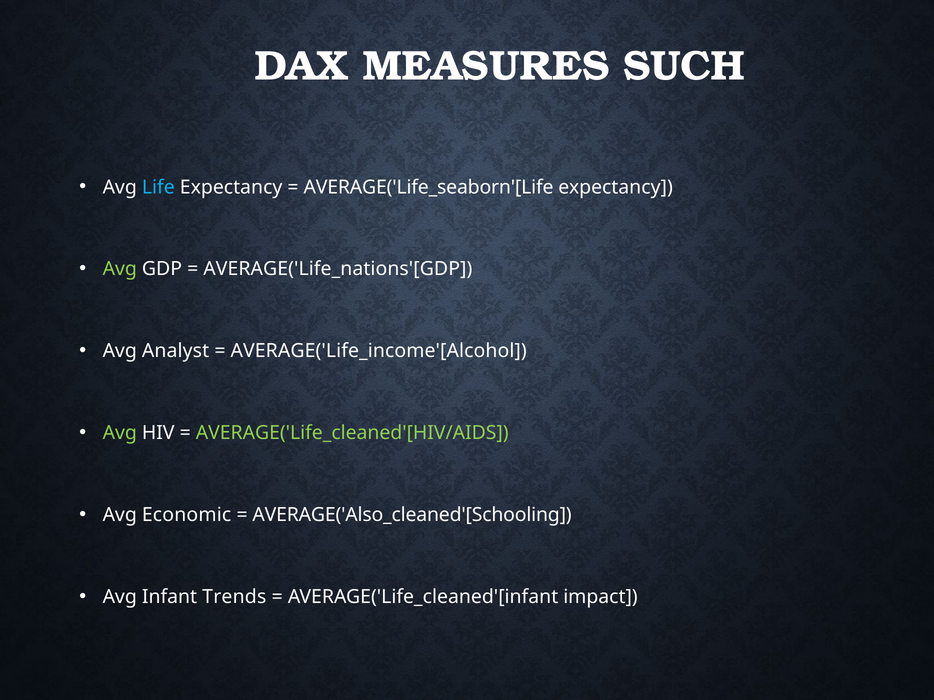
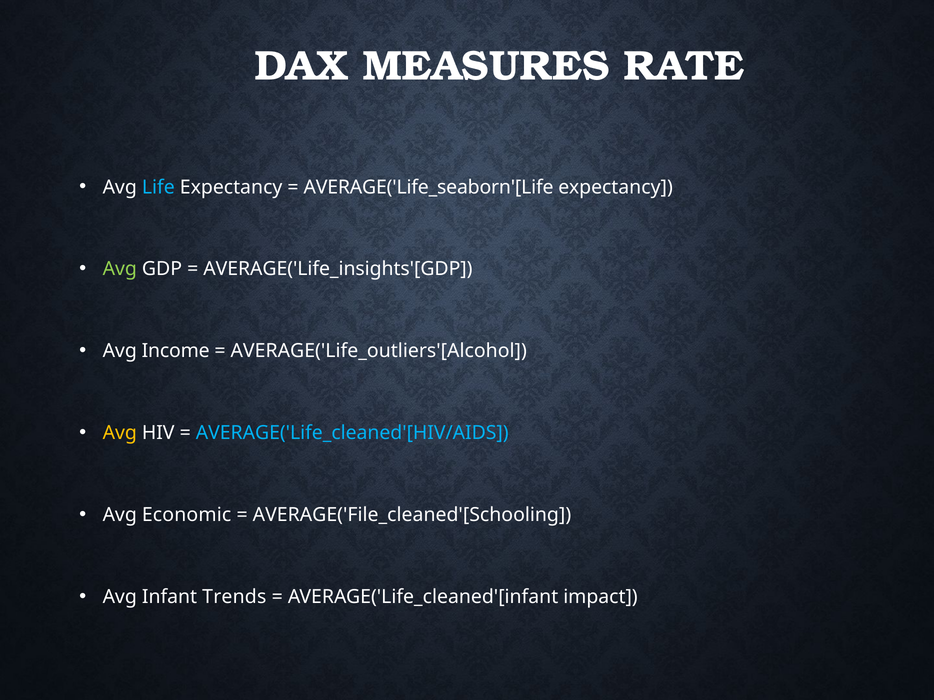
SUCH: SUCH -> RATE (684, 66)
AVERAGE('Life_nations'[GDP: AVERAGE('Life_nations'[GDP -> AVERAGE('Life_insights'[GDP (338, 269)
Analyst: Analyst -> Income (176, 351)
AVERAGE('Life_income'[Alcohol: AVERAGE('Life_income'[Alcohol -> AVERAGE('Life_outliers'[Alcohol (379, 351)
Avg colour: light green -> yellow (120, 433)
AVERAGE('Life_cleaned'[HIV/AIDS colour: light green -> light blue (352, 433)
AVERAGE('Also_cleaned'[Schooling: AVERAGE('Also_cleaned'[Schooling -> AVERAGE('File_cleaned'[Schooling (412, 515)
